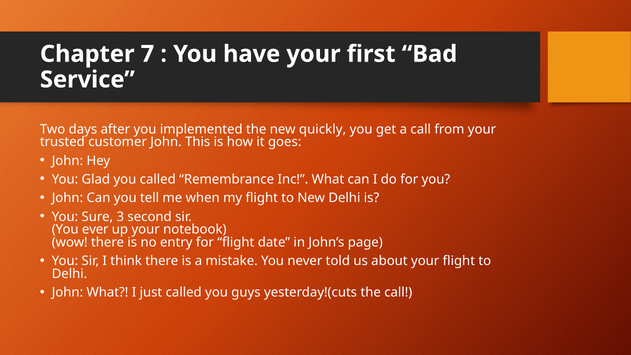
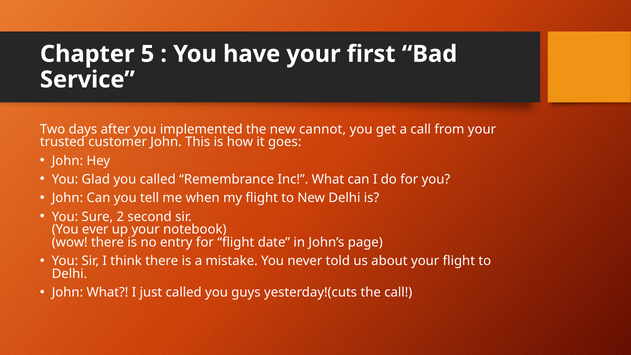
7: 7 -> 5 (147, 54)
quickly: quickly -> cannot (323, 129)
3: 3 -> 2 (120, 217)
